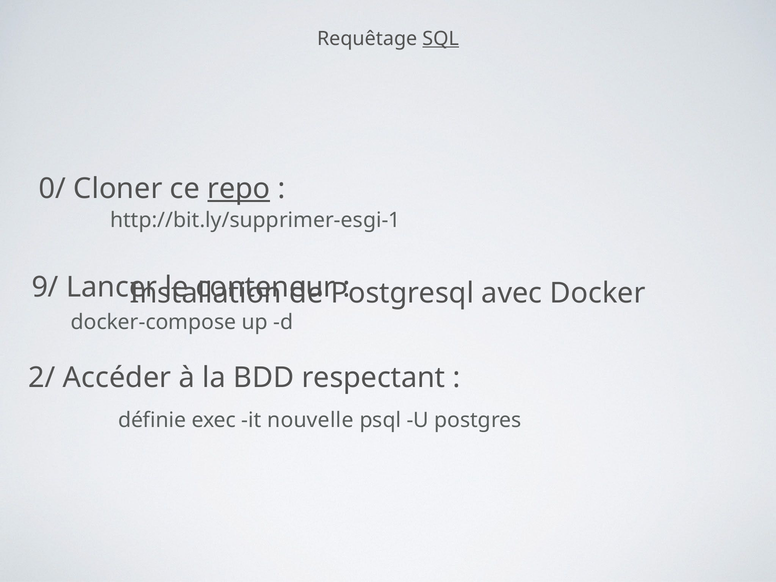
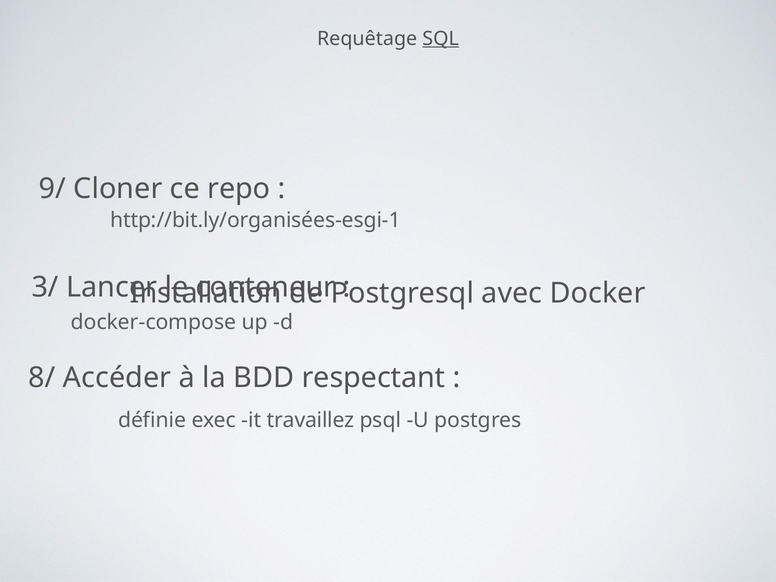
0/: 0/ -> 9/ (52, 189)
repo underline: present -> none (239, 189)
http://bit.ly/supprimer-esgi-1: http://bit.ly/supprimer-esgi-1 -> http://bit.ly/organisées-esgi-1 (255, 220)
9/: 9/ -> 3/ (45, 287)
2/: 2/ -> 8/ (42, 378)
nouvelle: nouvelle -> travaillez (311, 420)
